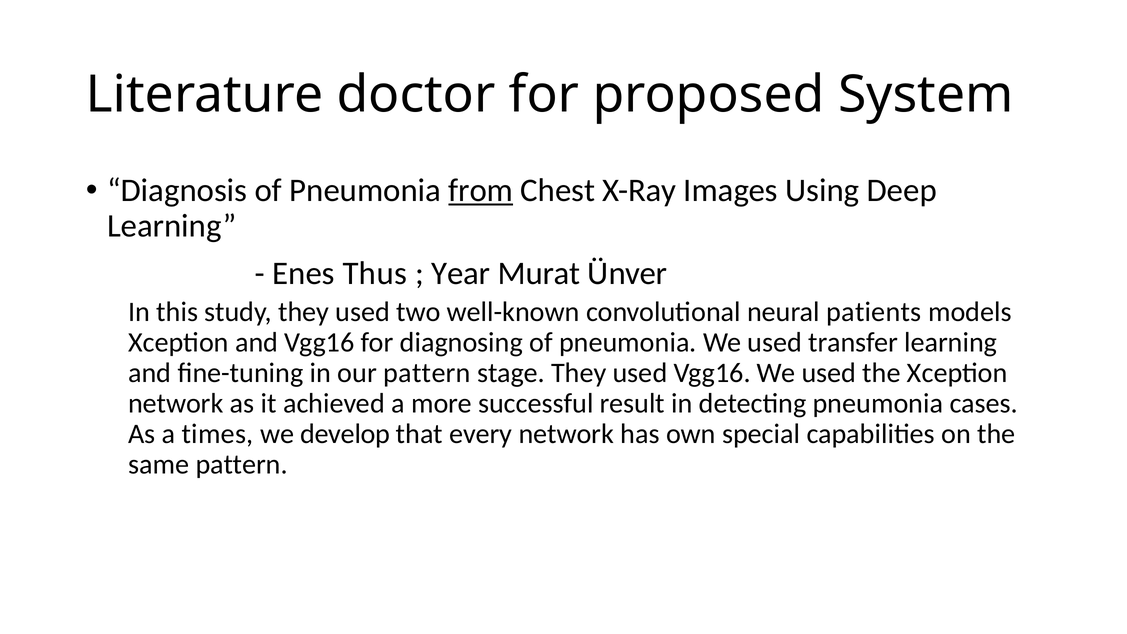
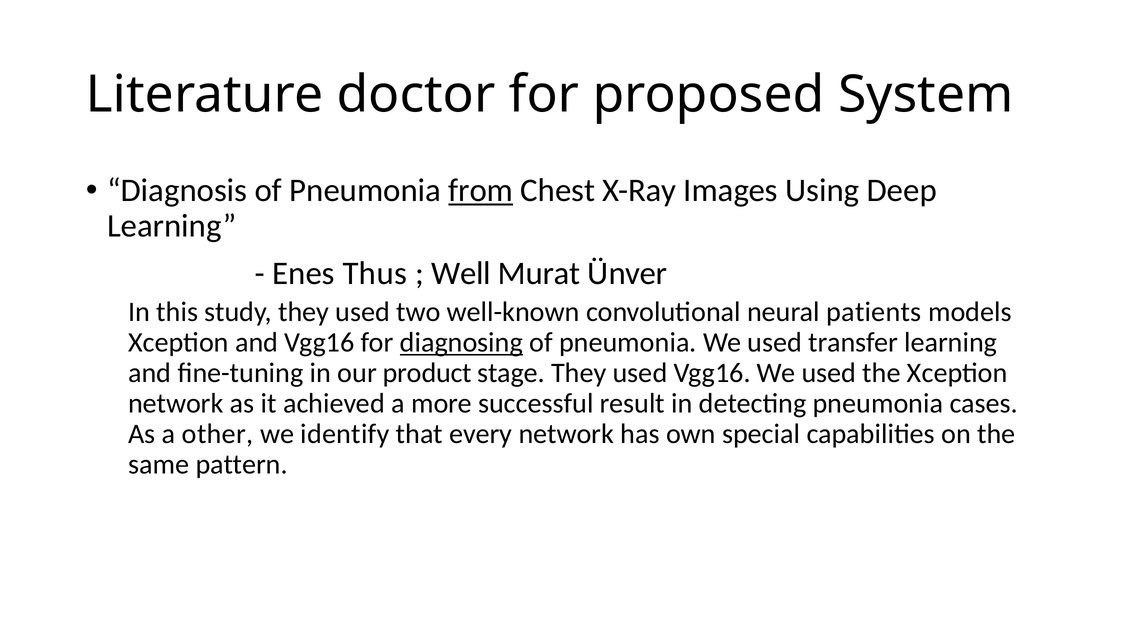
Year: Year -> Well (461, 273)
diagnosing underline: none -> present (461, 343)
our pattern: pattern -> product (427, 373)
times: times -> other (218, 434)
develop: develop -> identify (345, 434)
